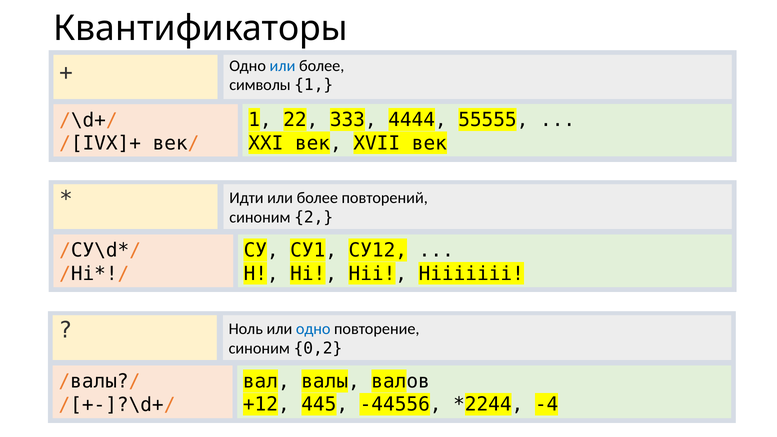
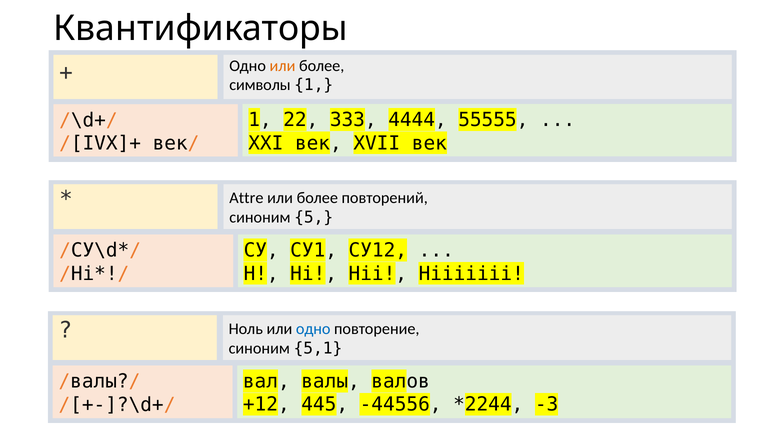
или colour: blue -> orange (282, 66)
Идти: Идти -> Attre (246, 198)
2: 2 -> 5 (314, 217)
0,2: 0,2 -> 5,1 (318, 348)
-4: -4 -> -3 (547, 405)
